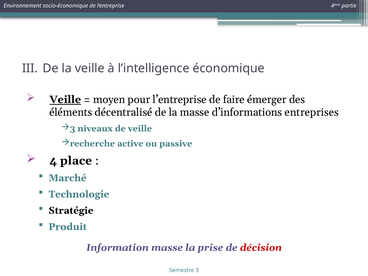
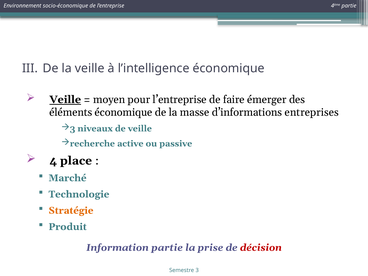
éléments décentralisé: décentralisé -> économique (124, 112)
Stratégie colour: black -> orange (71, 210)
Information masse: masse -> partie (167, 248)
